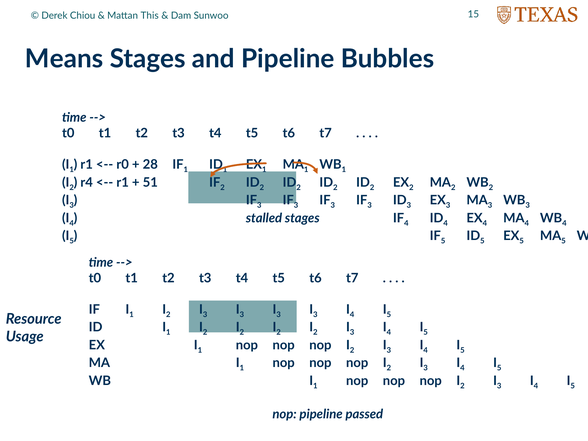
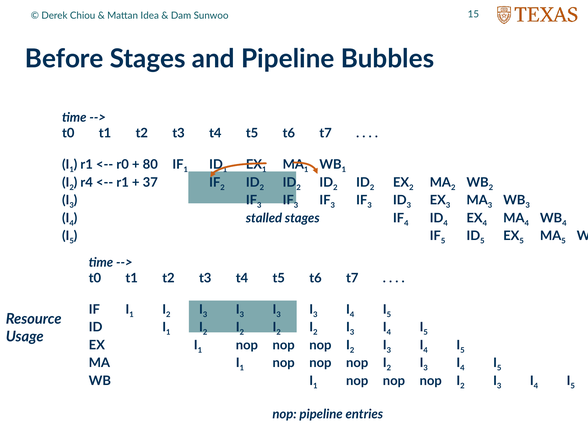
This: This -> Idea (150, 16)
Means: Means -> Before (64, 59)
28: 28 -> 80 (150, 165)
51: 51 -> 37 (150, 183)
passed: passed -> entries (364, 414)
